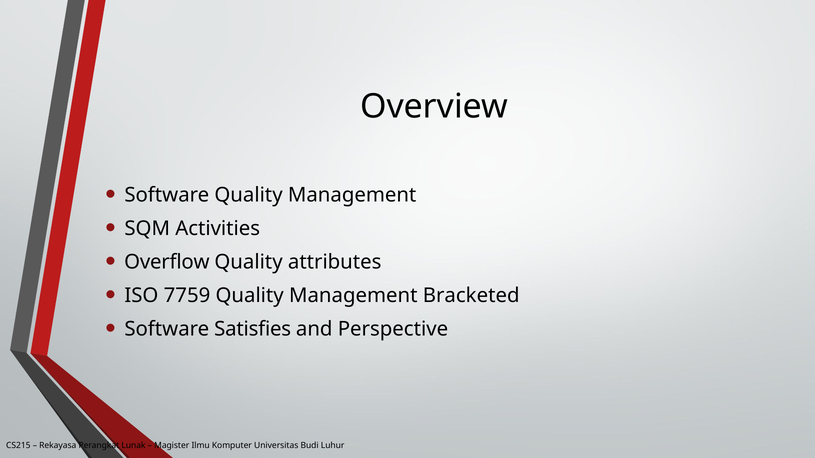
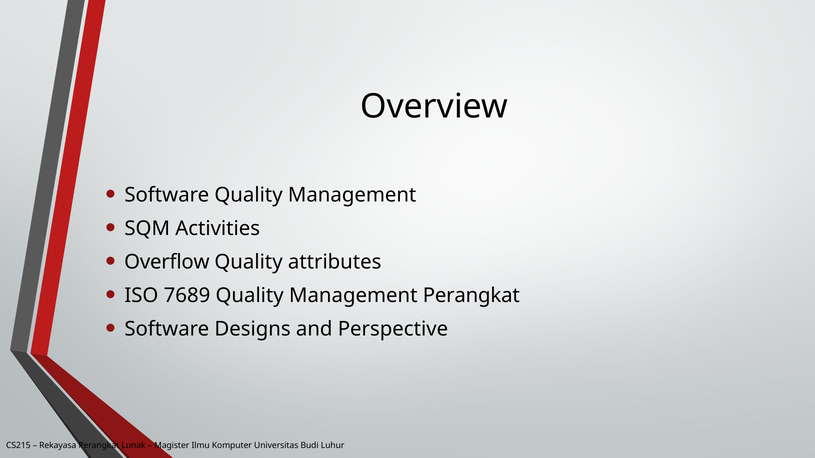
7759: 7759 -> 7689 (187, 296)
Management Bracketed: Bracketed -> Perangkat (471, 296)
Satisfies: Satisfies -> Designs (253, 329)
